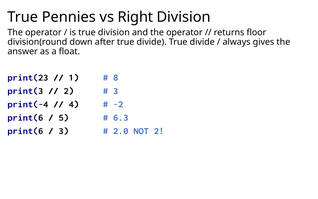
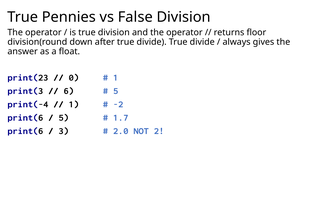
Right: Right -> False (135, 17)
1: 1 -> 0 (74, 77)
8: 8 -> 1 (116, 77)
2: 2 -> 6 (69, 91)
3: 3 -> 5 (116, 91)
4: 4 -> 1 (74, 104)
6.3: 6.3 -> 1.7 (121, 117)
